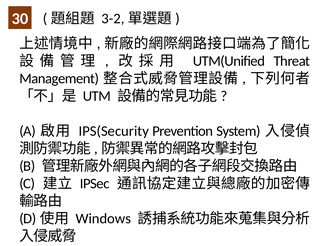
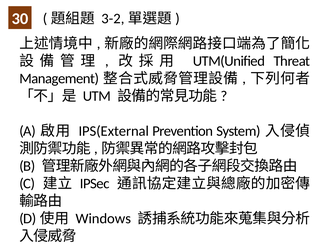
IPS(Security: IPS(Security -> IPS(External (114, 132)
